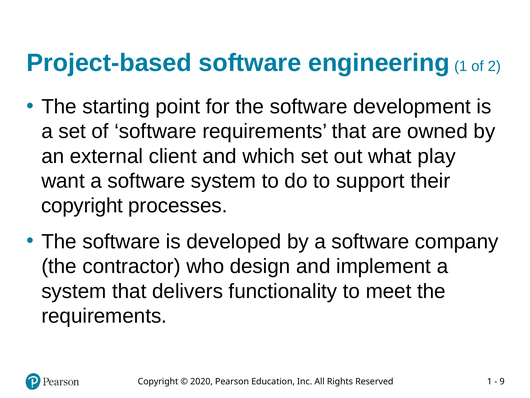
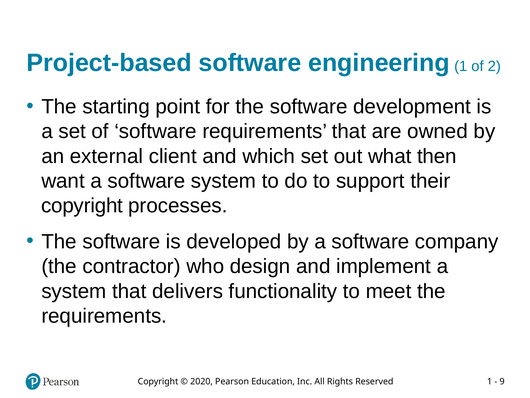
play: play -> then (437, 156)
